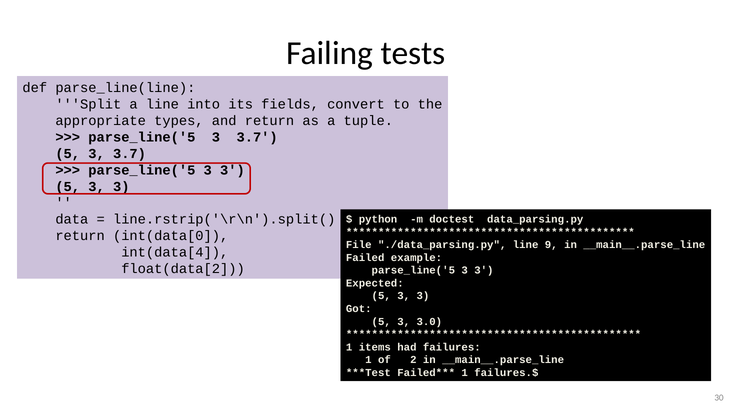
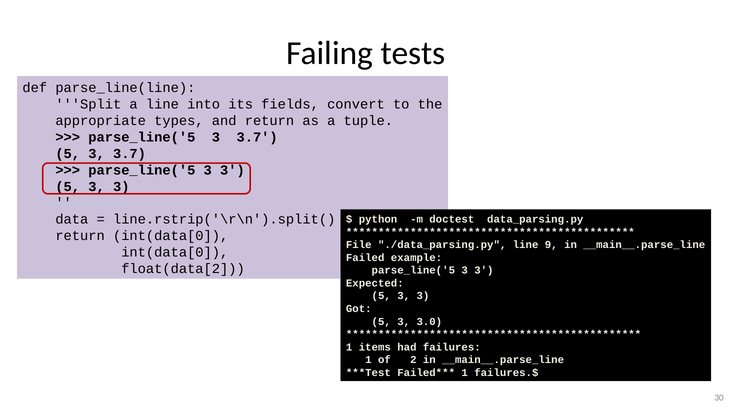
int(data[4: int(data[4 -> int(data[0 (175, 253)
